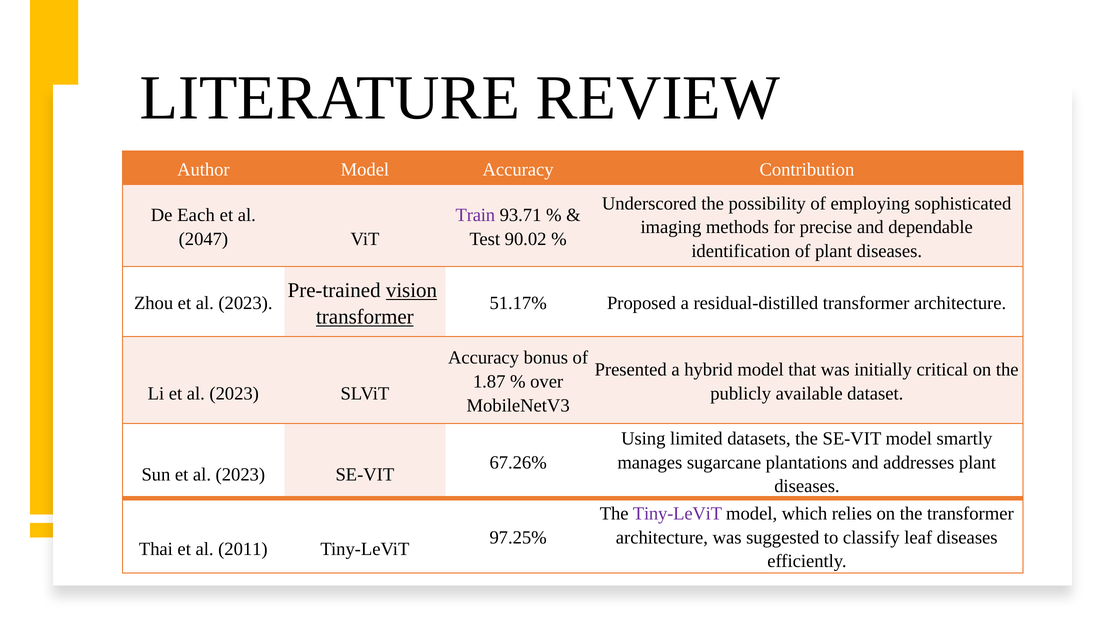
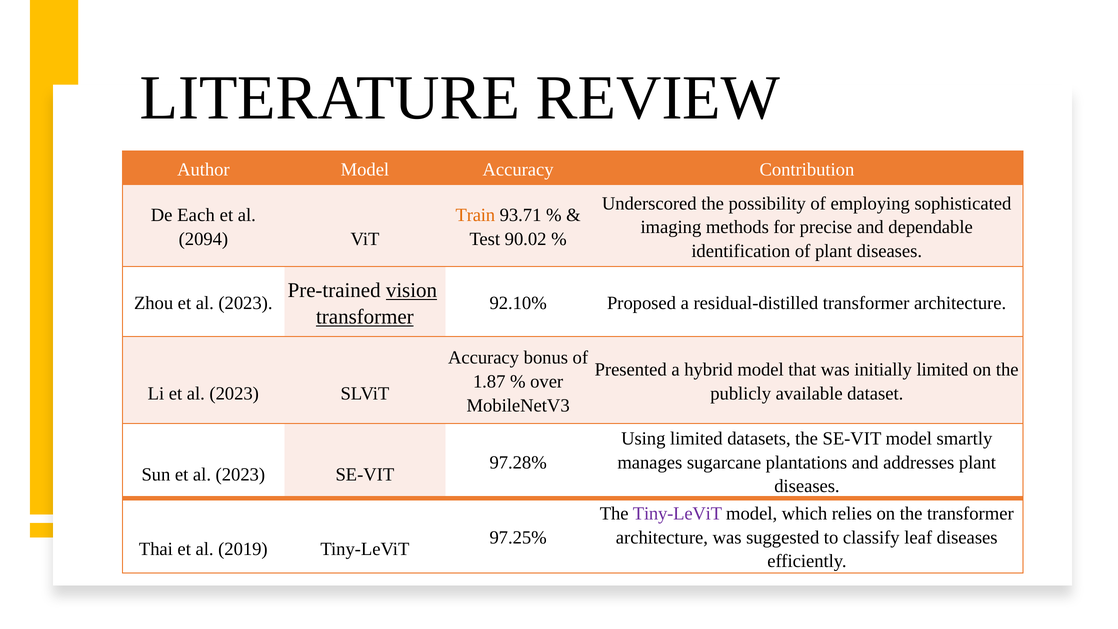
Train colour: purple -> orange (475, 215)
2047: 2047 -> 2094 (203, 239)
51.17%: 51.17% -> 92.10% (518, 303)
initially critical: critical -> limited (942, 370)
67.26%: 67.26% -> 97.28% (518, 462)
2011: 2011 -> 2019 (243, 549)
